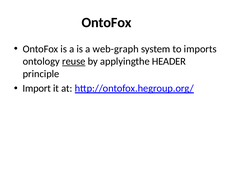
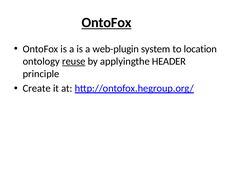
OntoFox underline: none -> present (107, 23)
web-graph: web-graph -> web-plugin (116, 49)
imports: imports -> location (200, 49)
Import: Import -> Create (37, 88)
